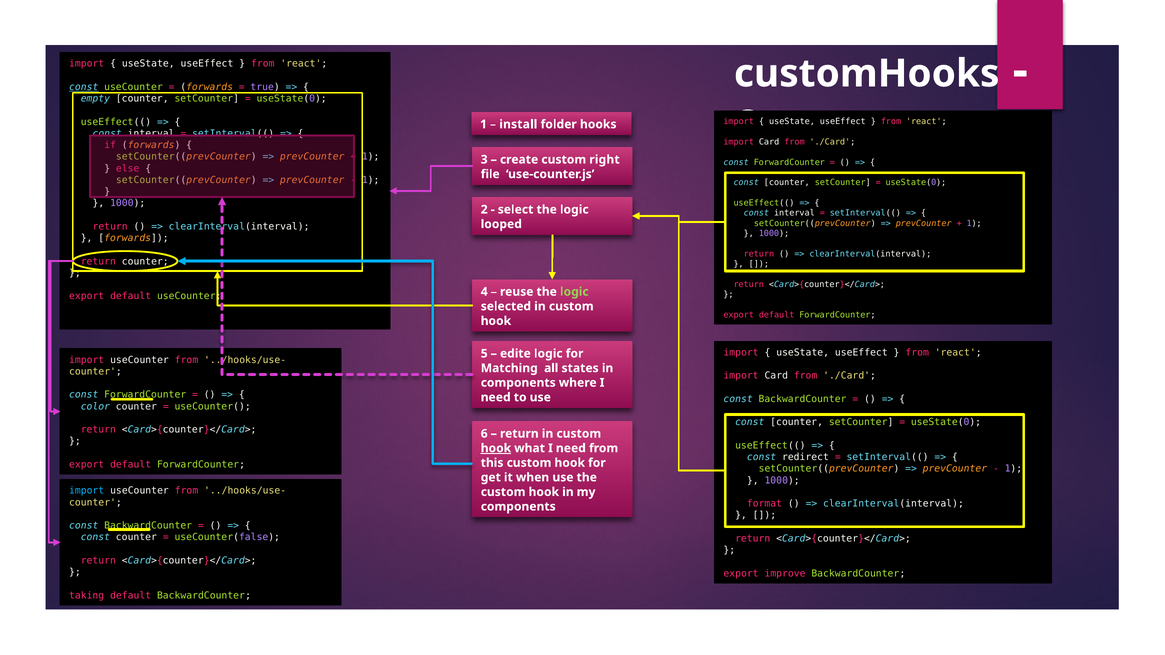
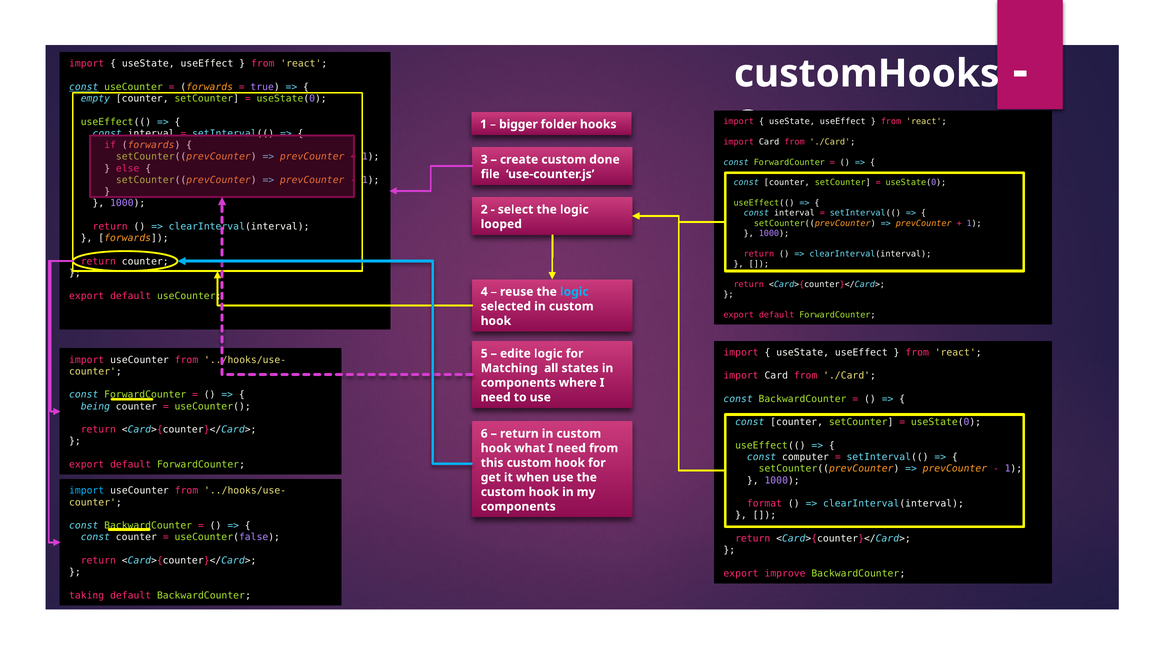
install: install -> bigger (518, 124)
right: right -> done (605, 160)
logic colour: light green -> light blue (574, 292)
color: color -> being (95, 407)
hook underline: present -> none (496, 448)
redirect: redirect -> computer (805, 457)
